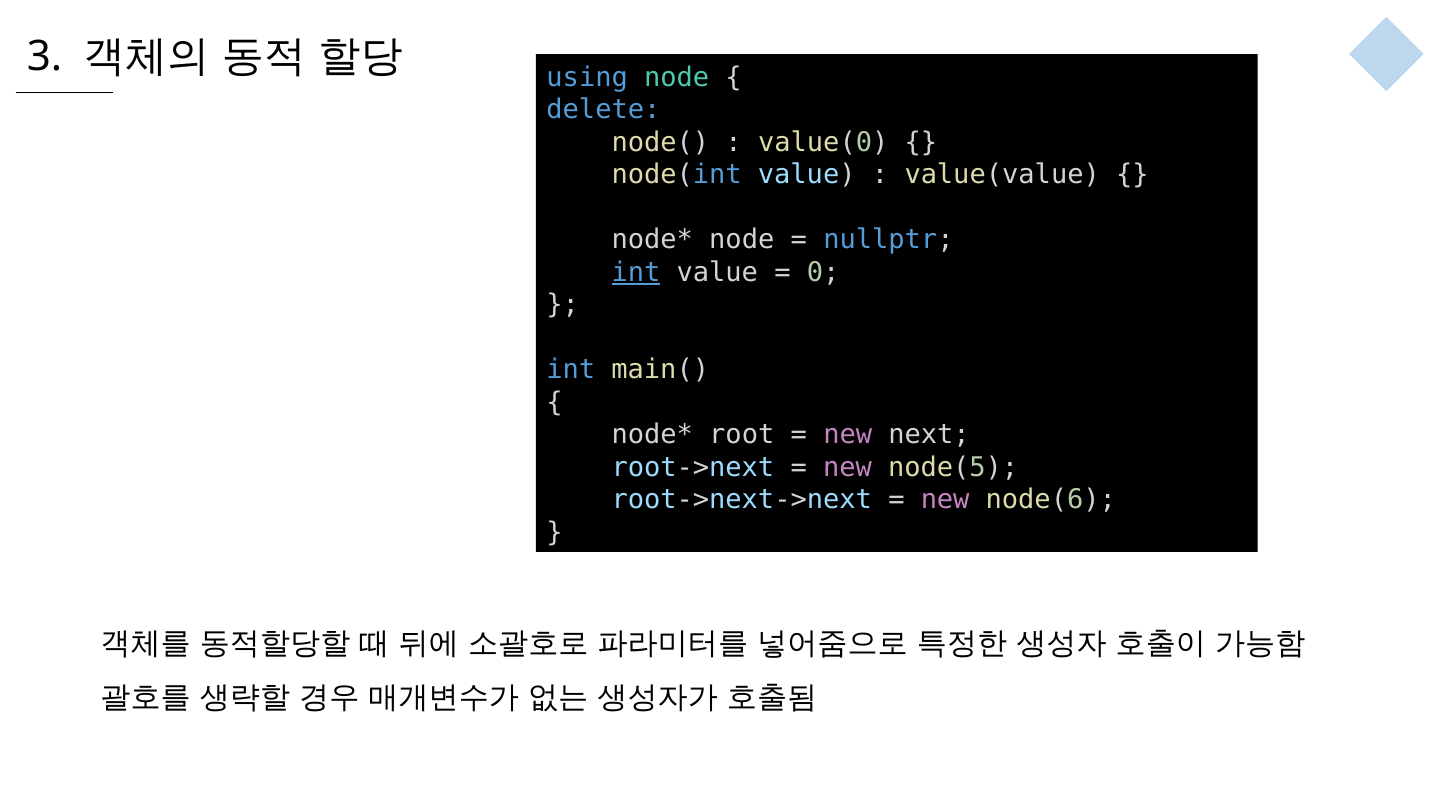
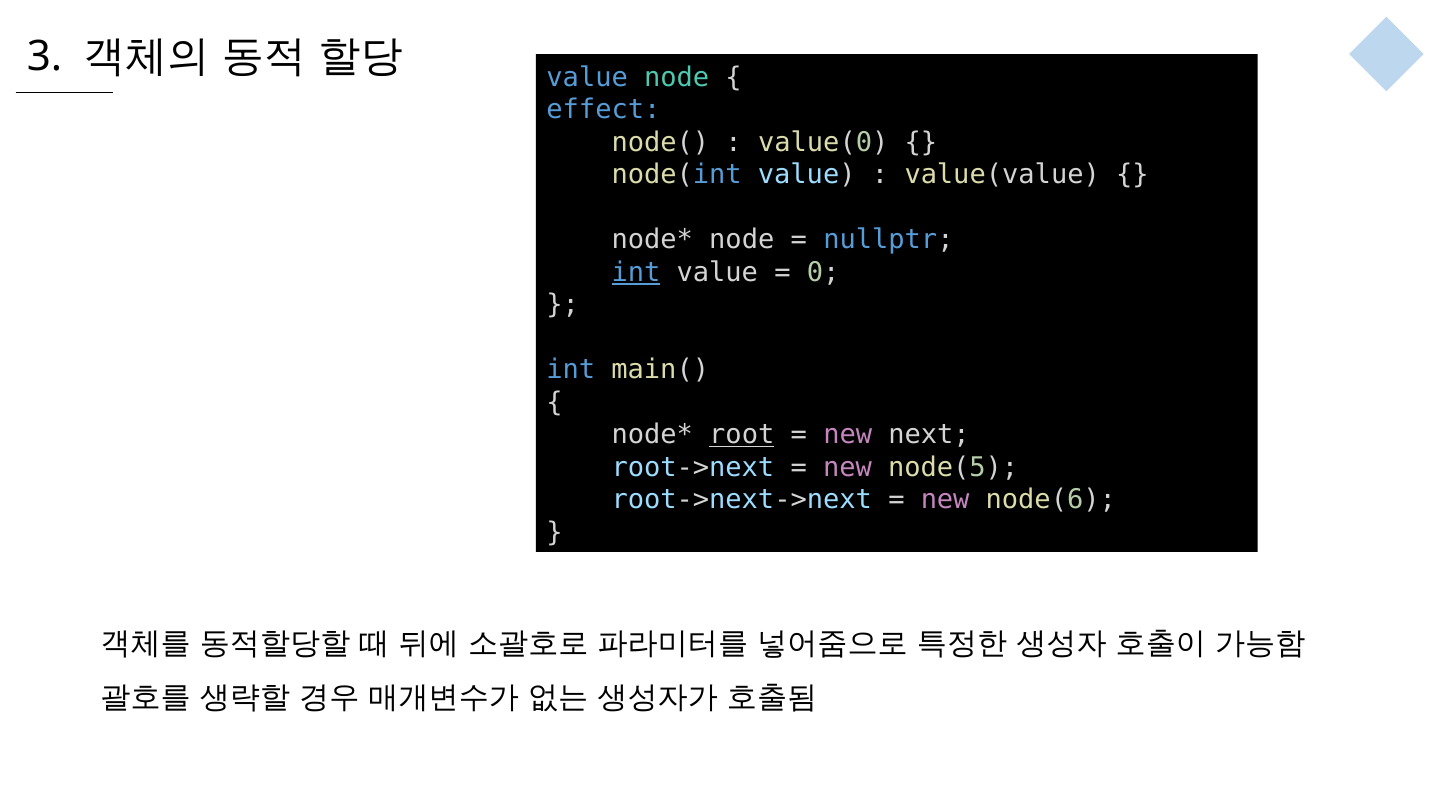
using: using -> value (587, 77)
delete: delete -> effect (603, 110)
root underline: none -> present (742, 435)
